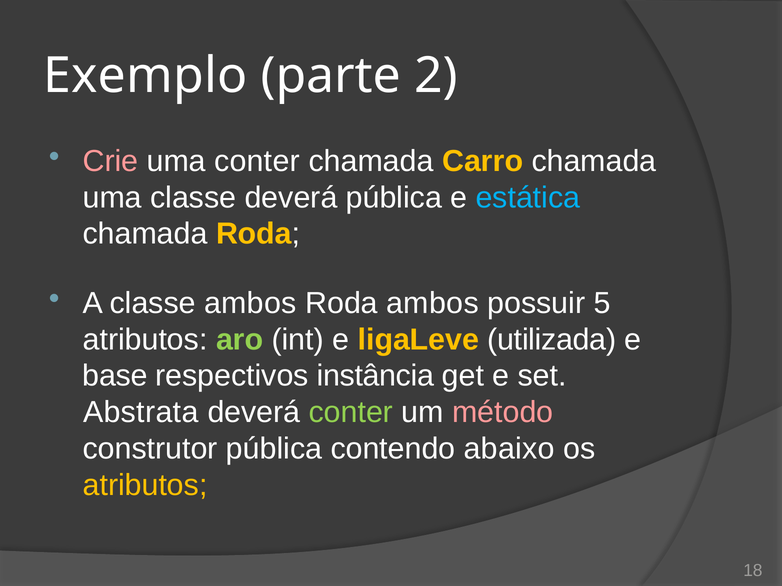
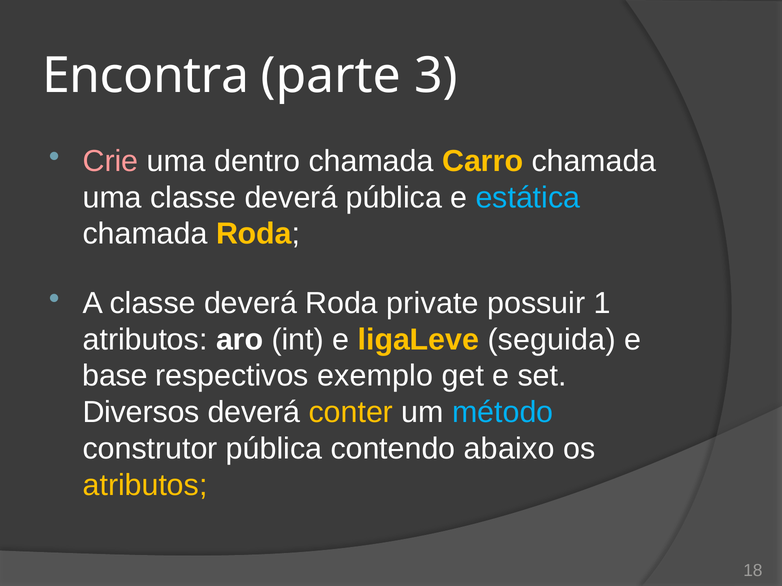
Exemplo: Exemplo -> Encontra (146, 76)
2: 2 -> 3 (436, 76)
uma conter: conter -> dentro (257, 161)
A classe ambos: ambos -> deverá (250, 303)
Roda ambos: ambos -> private (433, 303)
5: 5 -> 1 (602, 303)
aro colour: light green -> white (240, 340)
utilizada: utilizada -> seguida (552, 340)
instância: instância -> exemplo (375, 376)
Abstrata: Abstrata -> Diversos (141, 413)
conter colour: light green -> yellow (351, 413)
método colour: pink -> light blue (503, 413)
